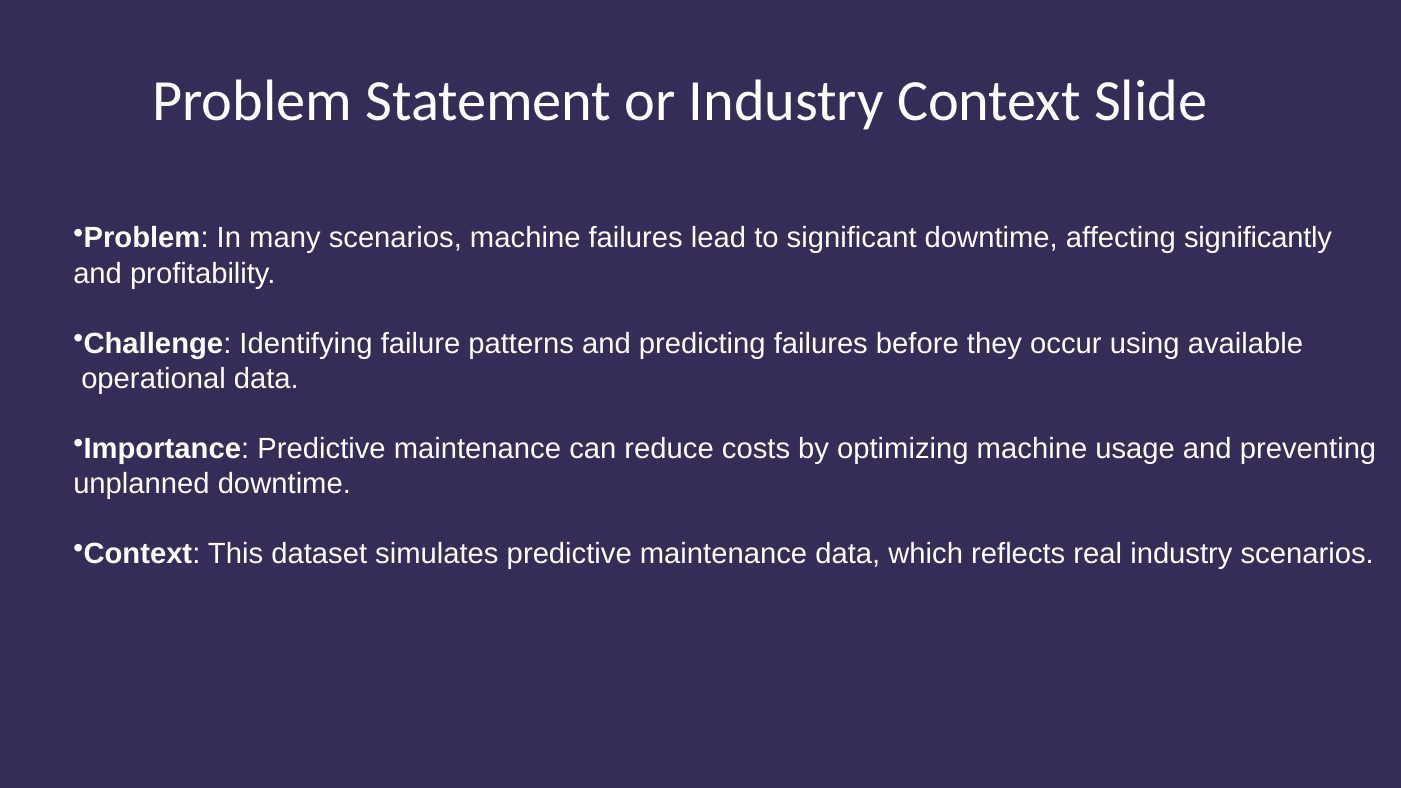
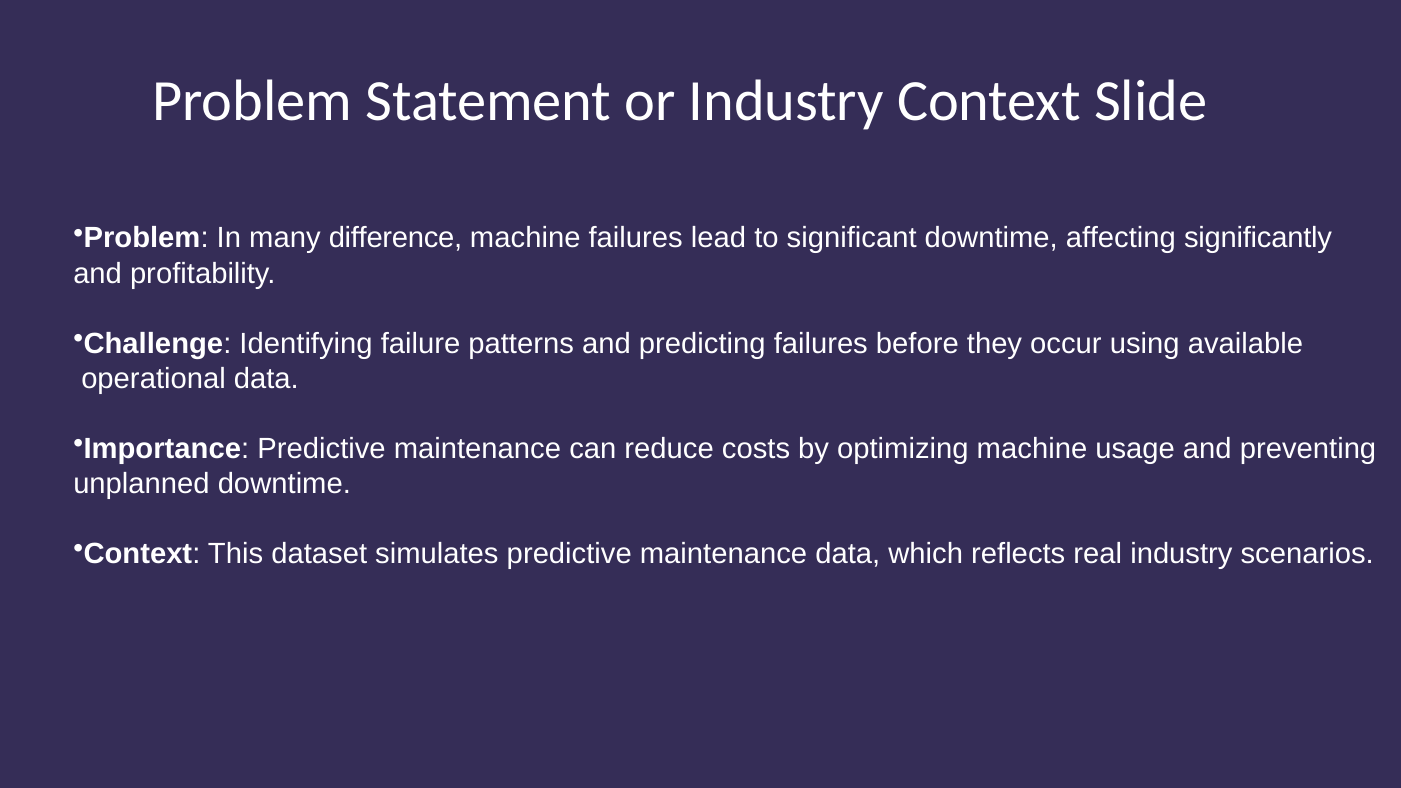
many scenarios: scenarios -> difference (395, 238)
